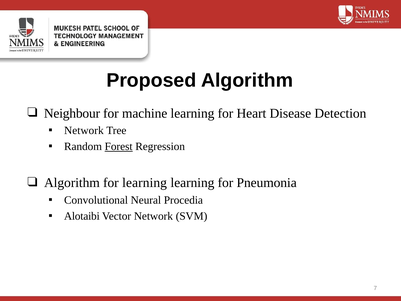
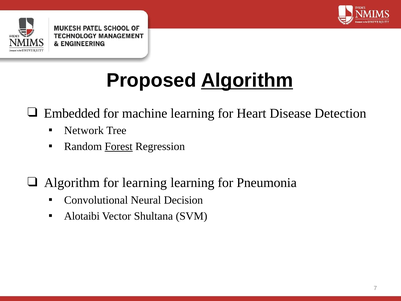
Algorithm underline: none -> present (247, 80)
Neighbour: Neighbour -> Embedded (72, 113)
Procedia: Procedia -> Decision (183, 200)
Vector Network: Network -> Shultana (153, 216)
